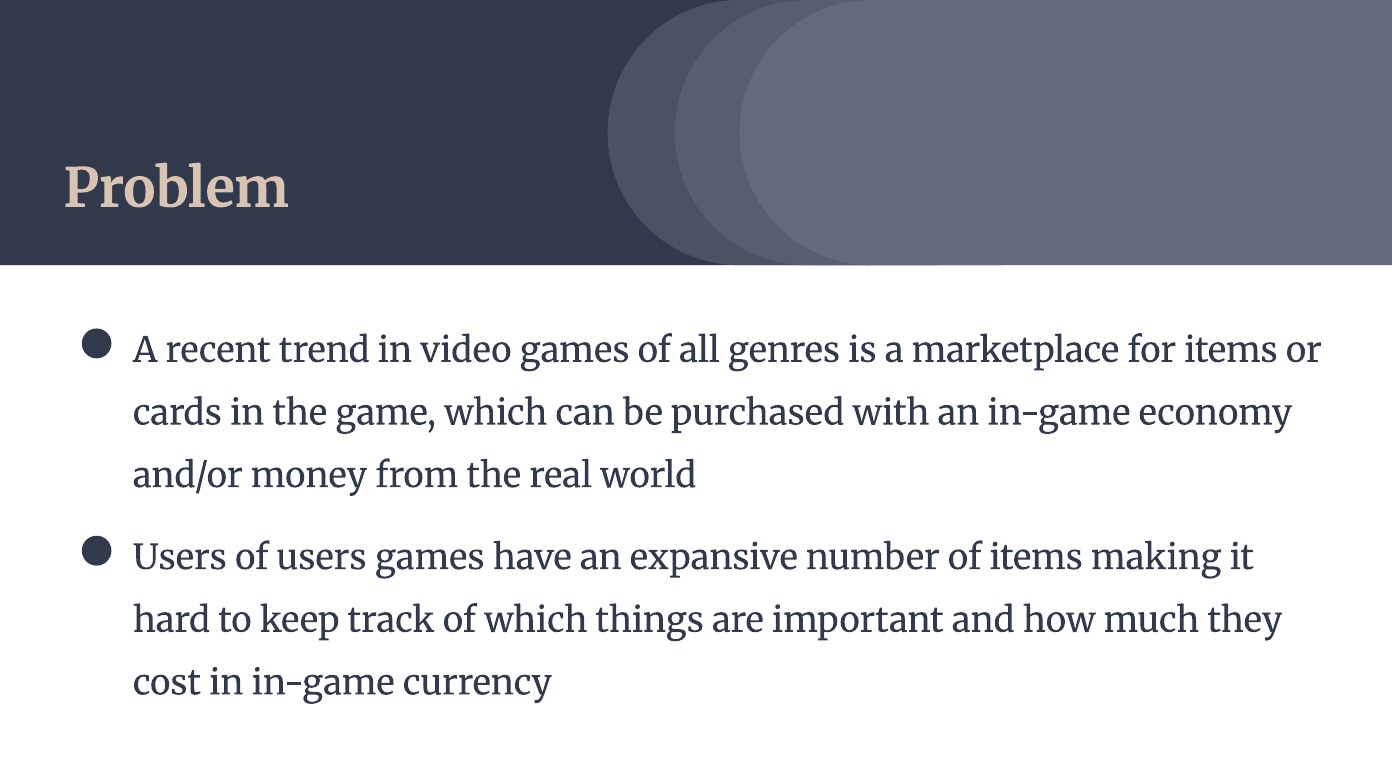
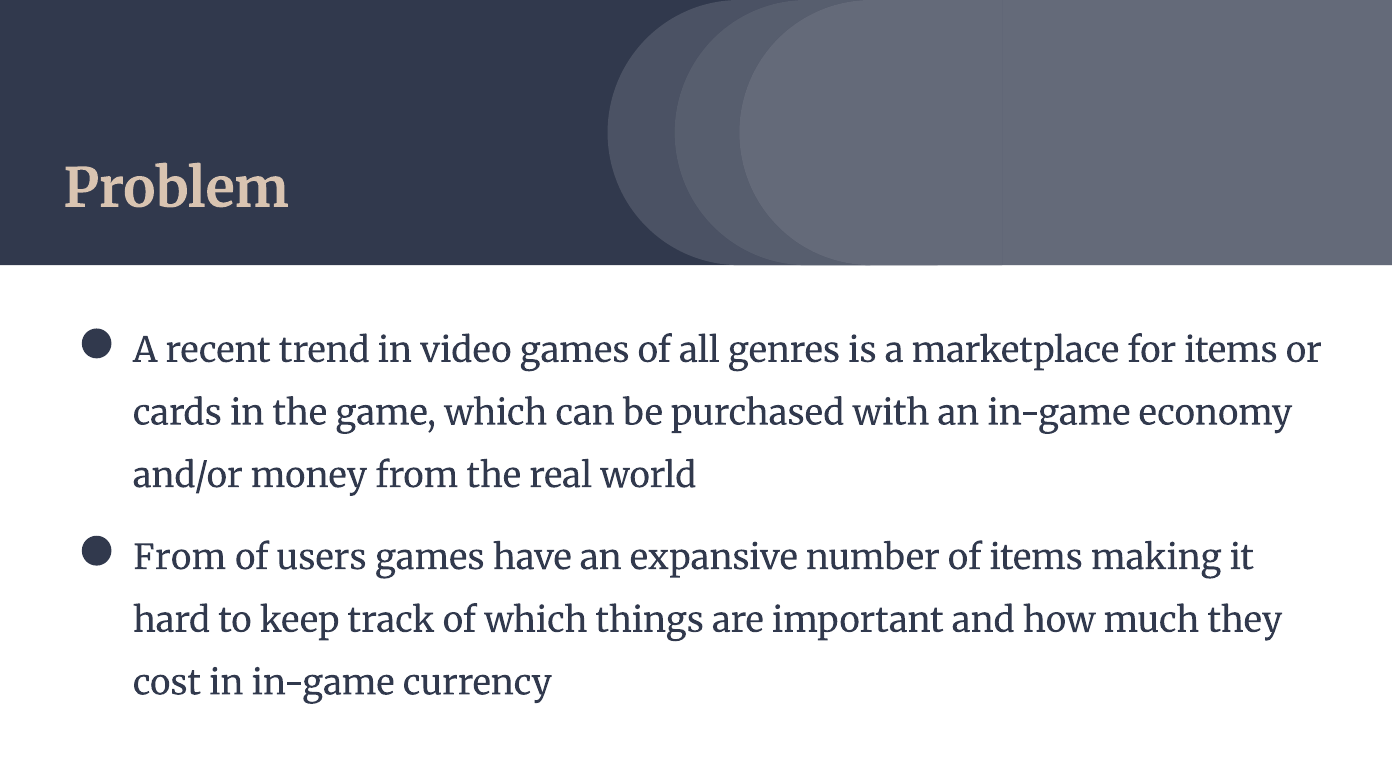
Users: Users -> From (180, 558)
